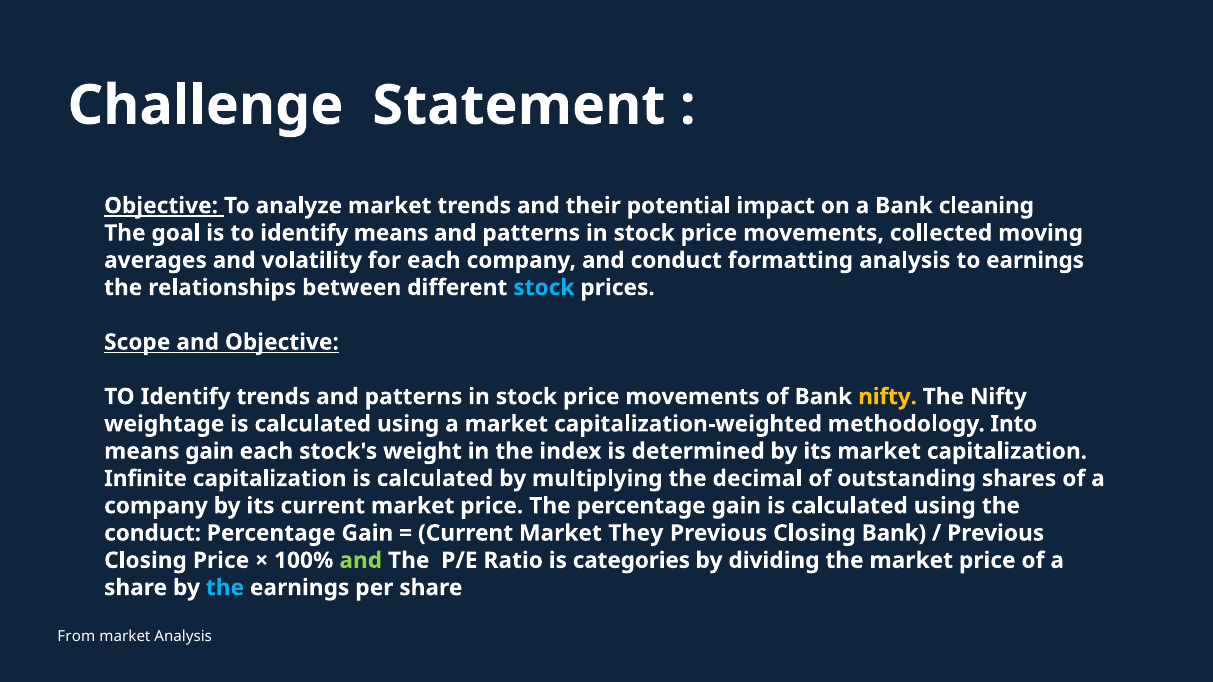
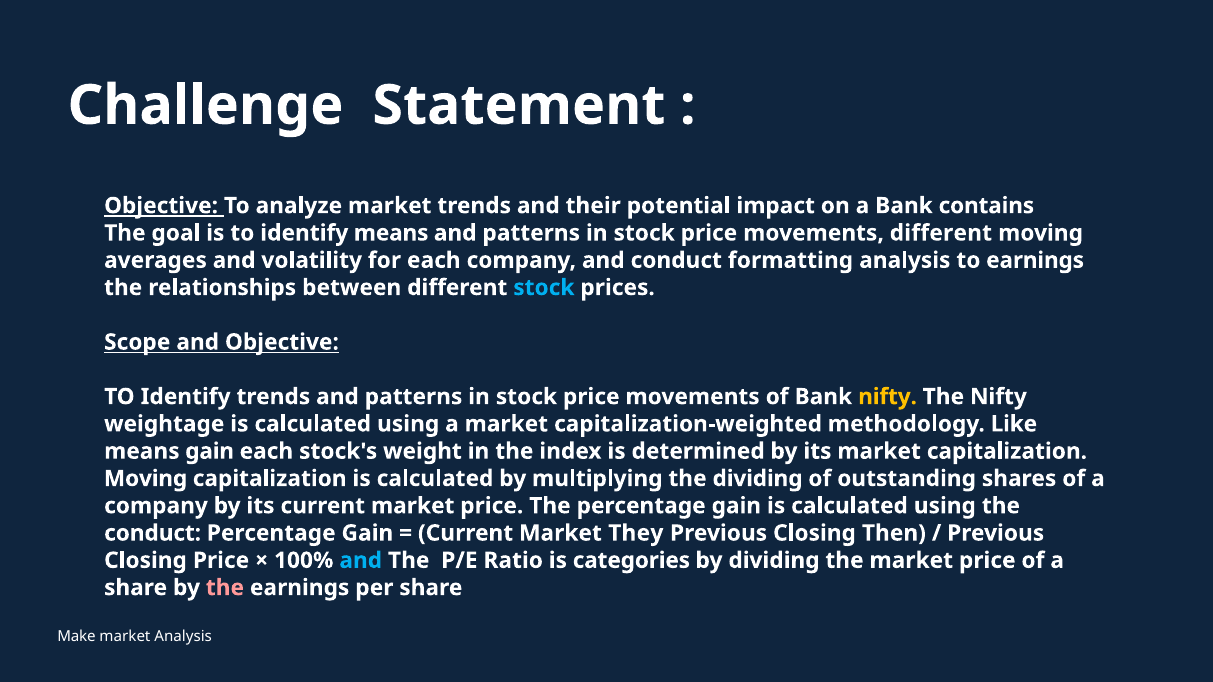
cleaning: cleaning -> contains (986, 206)
movements collected: collected -> different (941, 233)
Into: Into -> Like (1014, 424)
Infinite: Infinite -> Moving (146, 479)
the decimal: decimal -> dividing (758, 479)
Closing Bank: Bank -> Then (894, 533)
and colour: light green -> light blue (361, 561)
the colour: light blue -> pink (225, 588)
From: From -> Make (76, 637)
